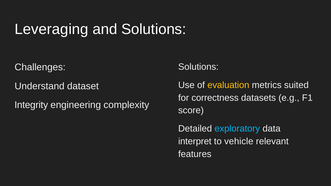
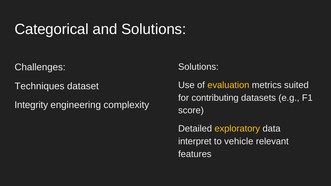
Leveraging: Leveraging -> Categorical (52, 29)
Understand: Understand -> Techniques (40, 86)
correctness: correctness -> contributing (215, 98)
exploratory colour: light blue -> yellow (237, 129)
